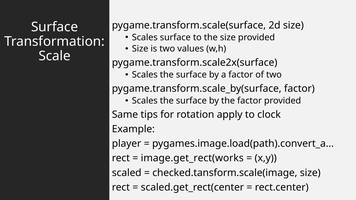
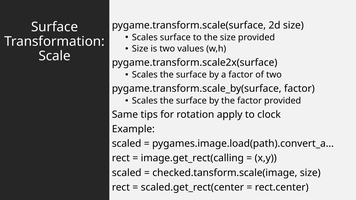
player: player -> scaled (127, 144)
image.get_rect(works: image.get_rect(works -> image.get_rect(calling (192, 158)
